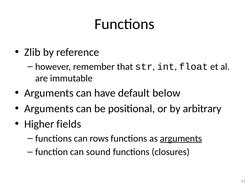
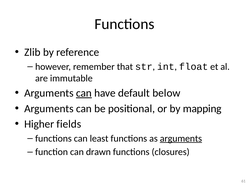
can underline: none -> present (84, 93)
arbitrary: arbitrary -> mapping (202, 108)
rows: rows -> least (99, 138)
sound: sound -> drawn (98, 152)
